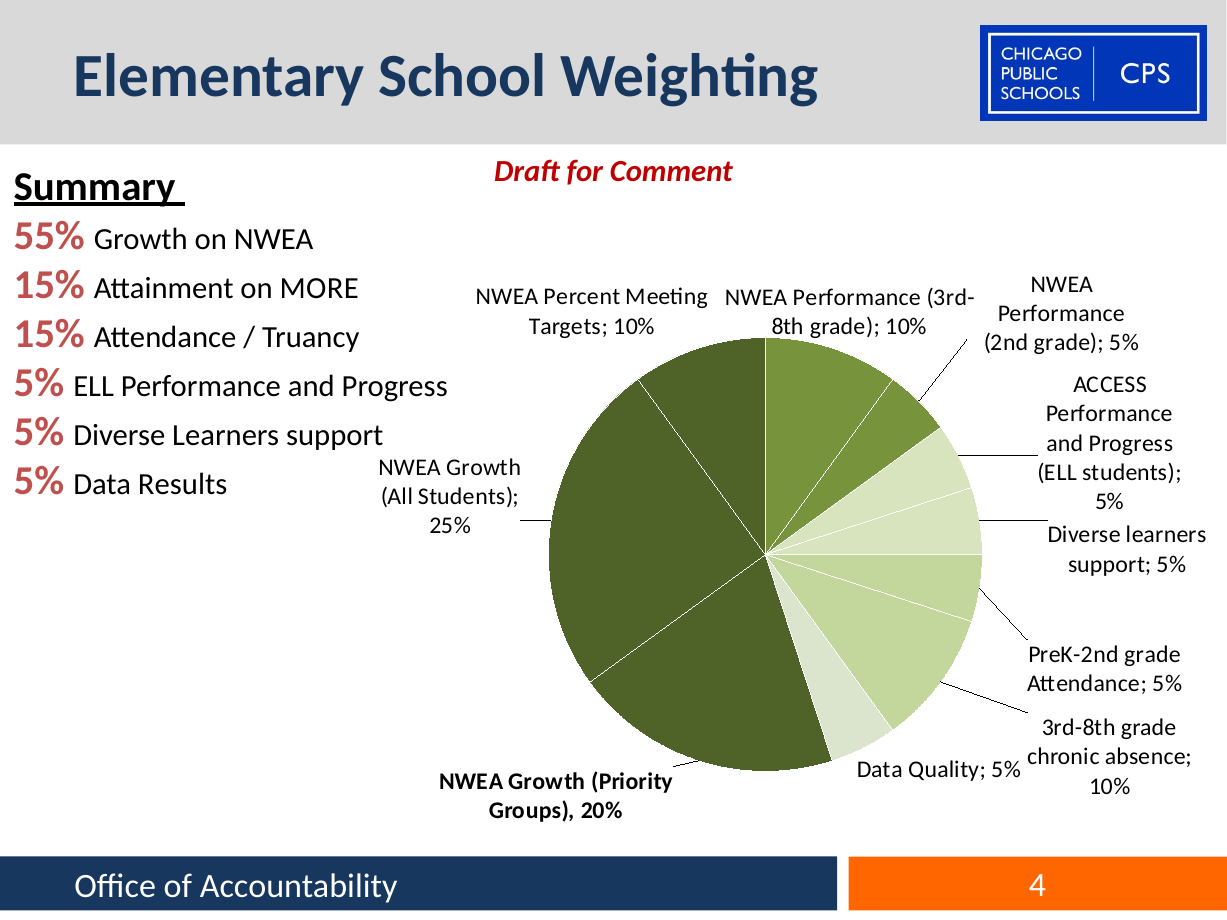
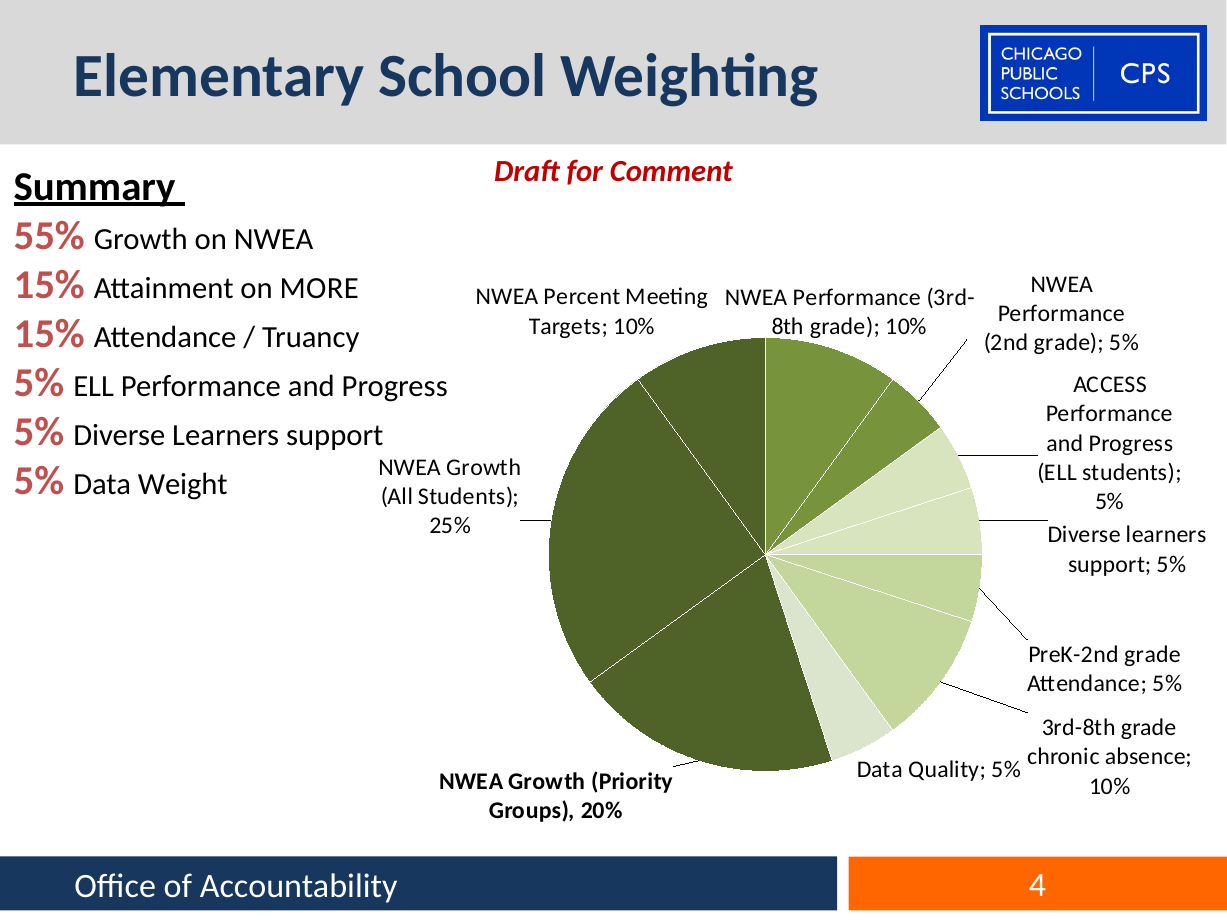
Results: Results -> Weight (183, 485)
